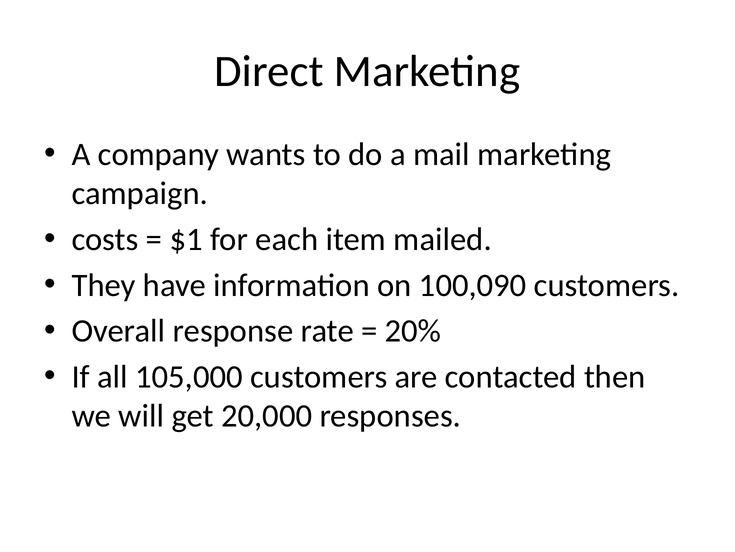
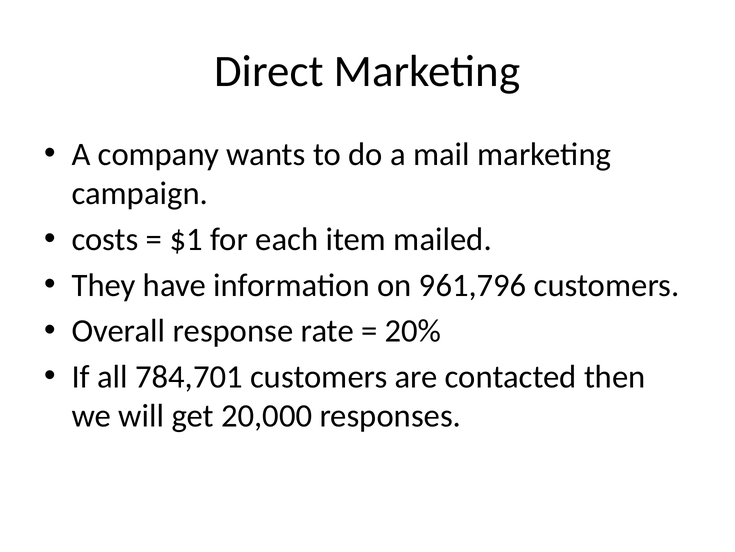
100,090: 100,090 -> 961,796 (473, 285)
105,000: 105,000 -> 784,701 (189, 376)
